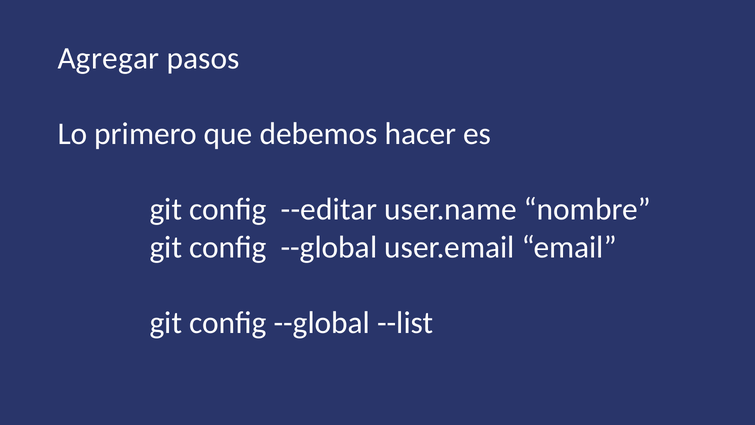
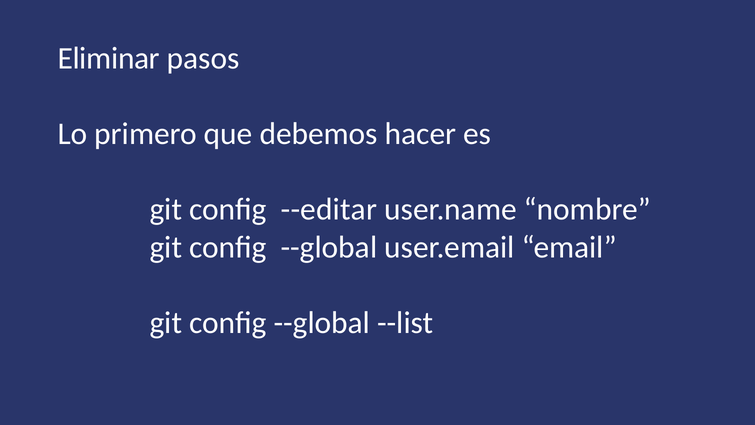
Agregar: Agregar -> Eliminar (109, 58)
